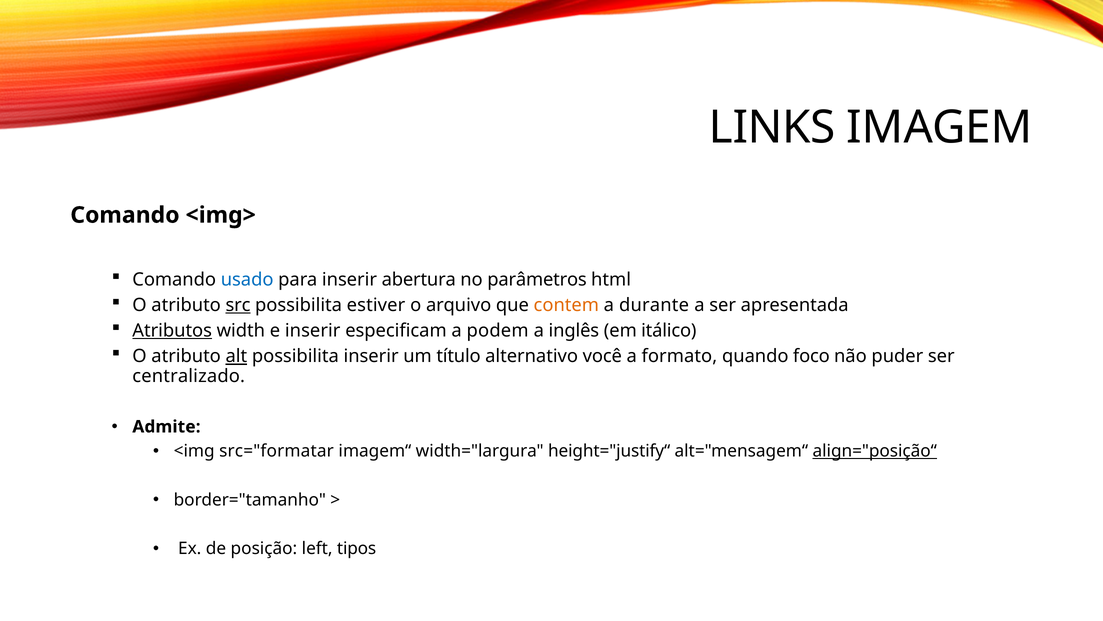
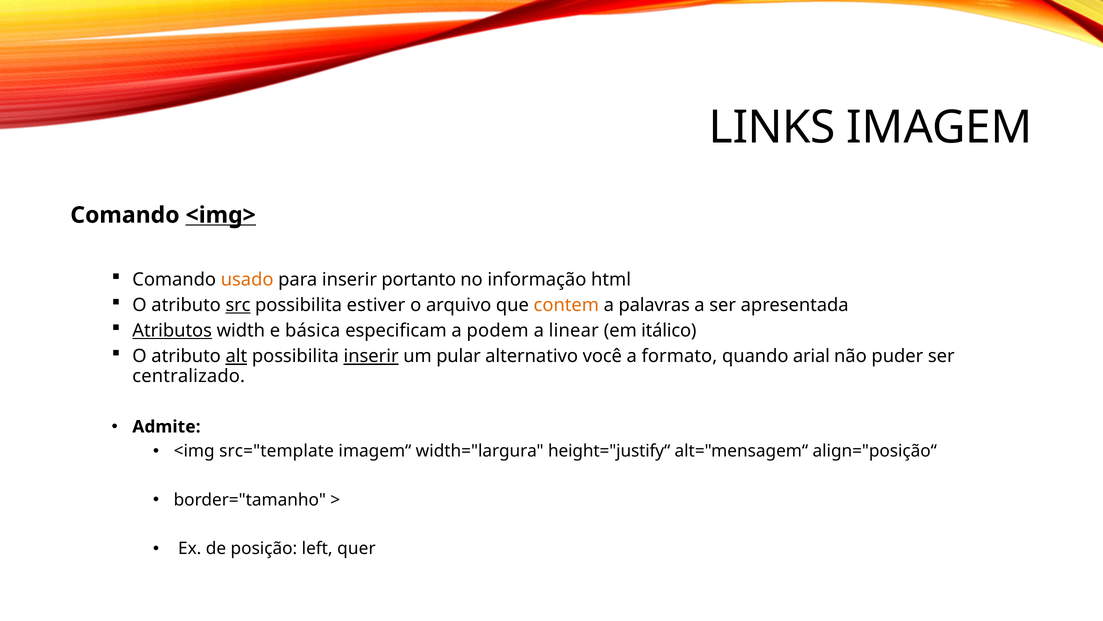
<img> underline: none -> present (221, 215)
usado colour: blue -> orange (247, 279)
abertura: abertura -> portanto (419, 279)
parâmetros: parâmetros -> informação (537, 279)
durante: durante -> palavras (654, 305)
e inserir: inserir -> básica (313, 330)
inglês: inglês -> linear (574, 330)
inserir underline: none -> present (371, 356)
título: título -> pular (459, 356)
foco: foco -> arial (811, 356)
src="formatar: src="formatar -> src="template (277, 451)
align="posição“ underline: present -> none (875, 451)
tipos: tipos -> quer (356, 548)
